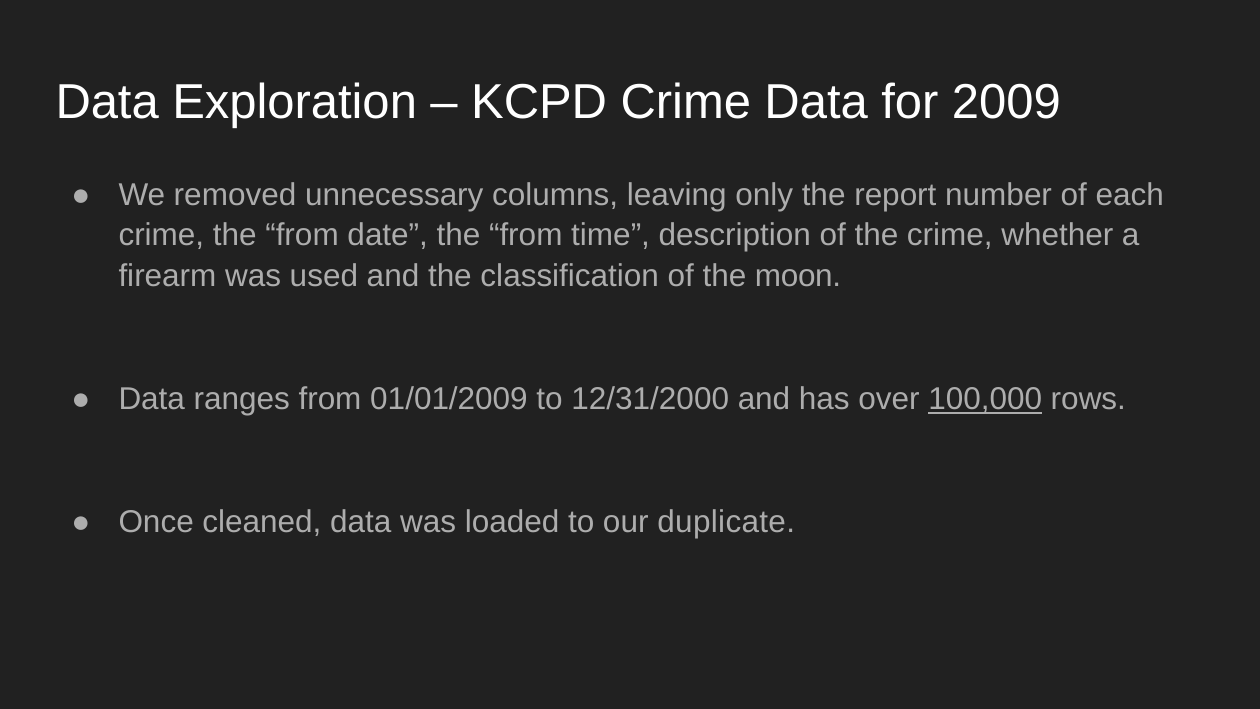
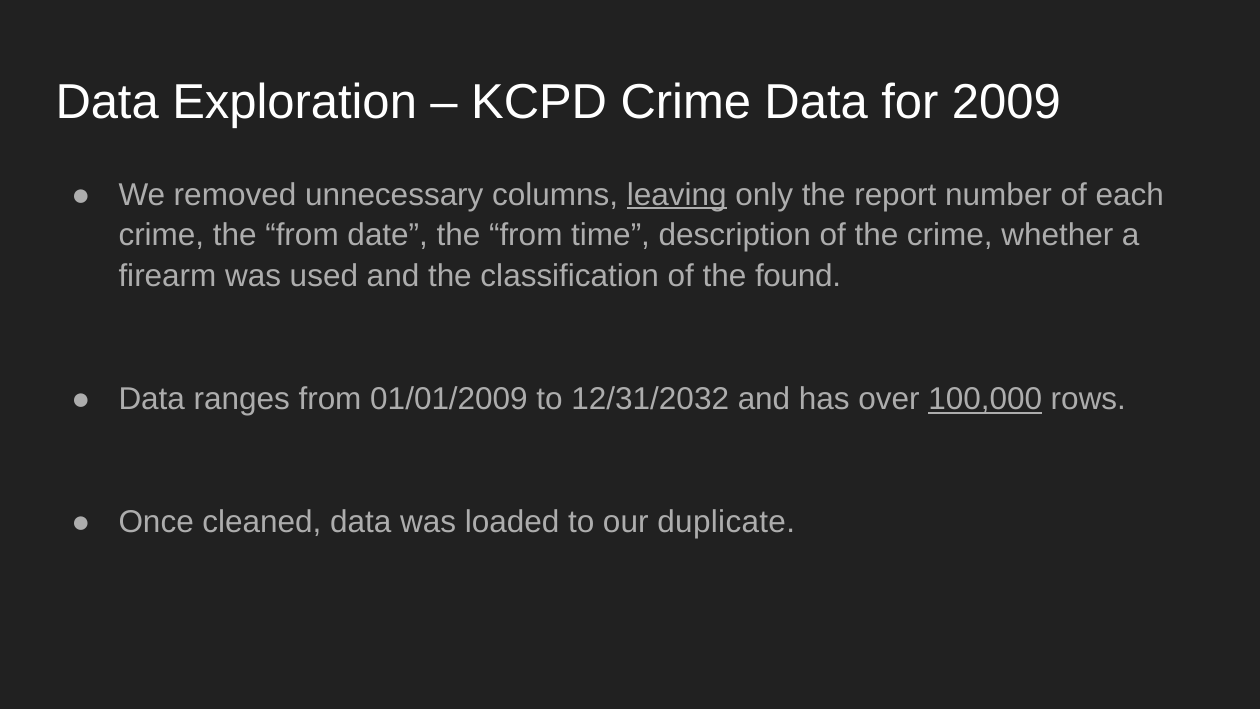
leaving underline: none -> present (677, 195)
moon: moon -> found (798, 276)
12/31/2000: 12/31/2000 -> 12/31/2032 (650, 399)
